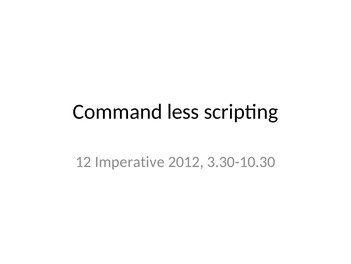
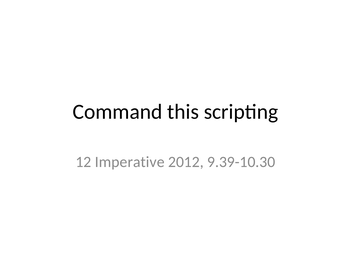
less: less -> this (183, 111)
3.30-10.30: 3.30-10.30 -> 9.39-10.30 (241, 161)
